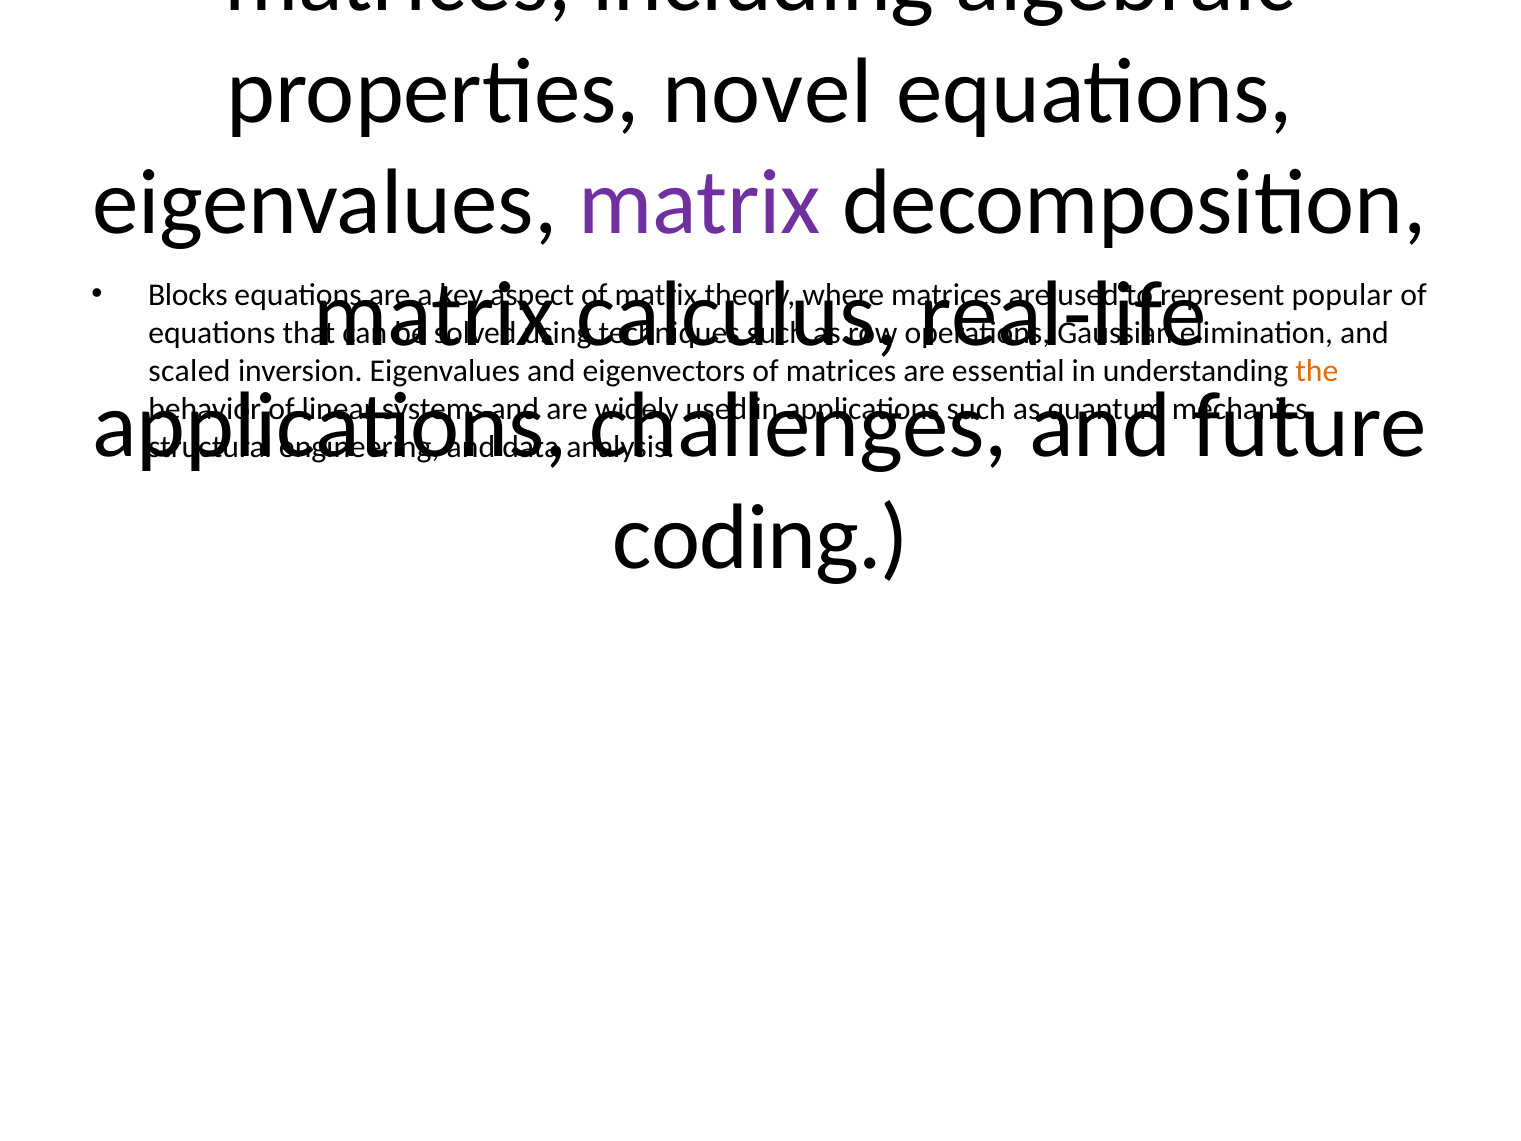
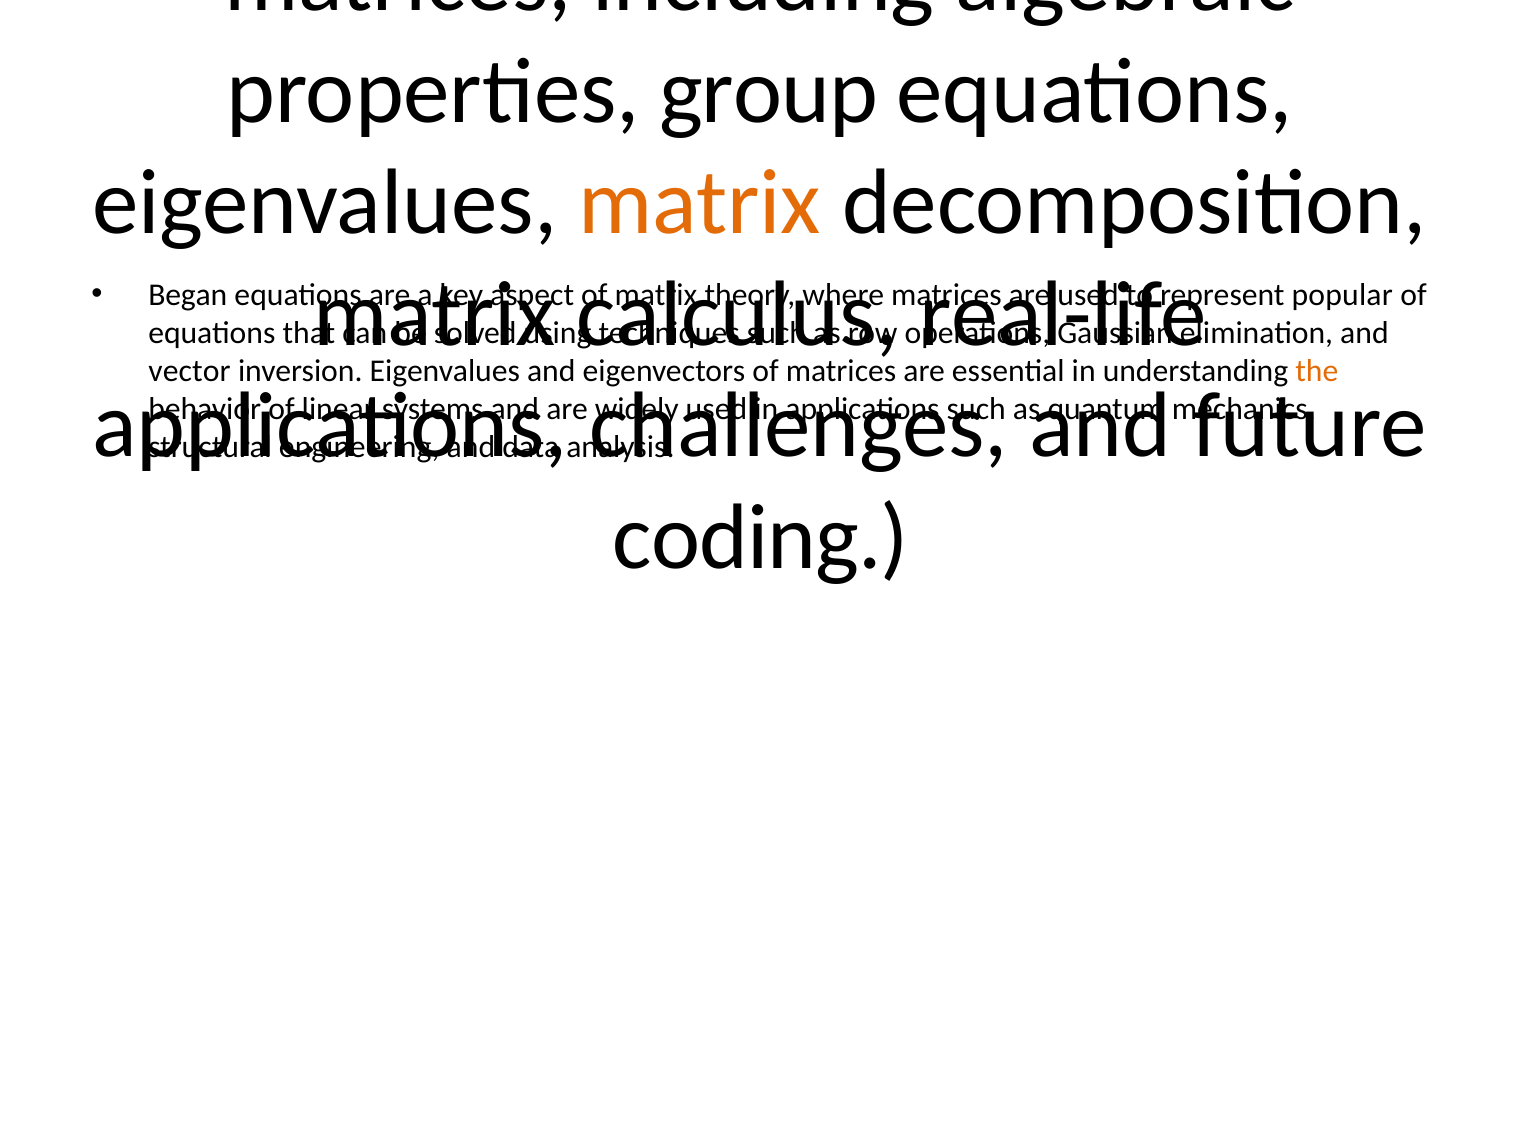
novel: novel -> group (768, 91)
matrix colour: purple -> orange (700, 203)
Blocks: Blocks -> Began (188, 295)
scaled: scaled -> vector (190, 371)
